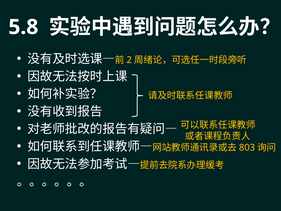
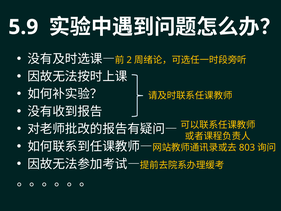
5.8: 5.8 -> 5.9 (23, 27)
